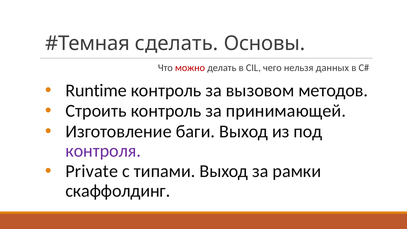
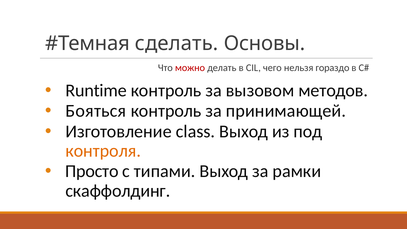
данных: данных -> гораздо (332, 68)
Строить: Строить -> Бояться (96, 111)
баги: баги -> class (196, 131)
контроля colour: purple -> orange (103, 151)
Private: Private -> Просто (92, 171)
